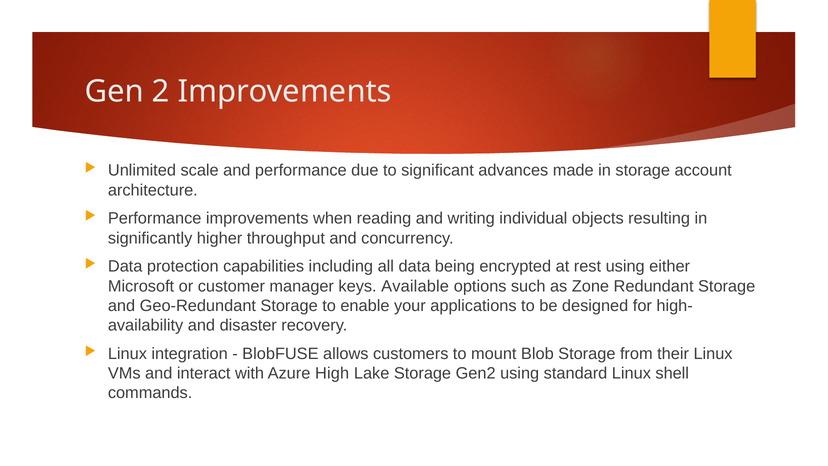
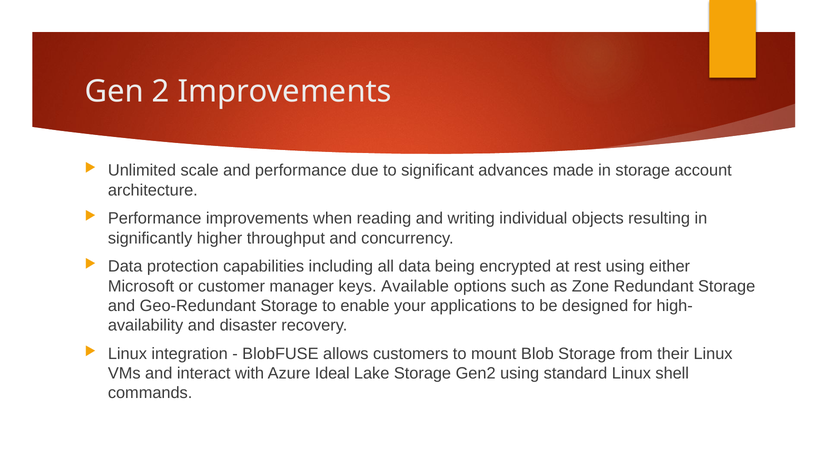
High: High -> Ideal (332, 373)
